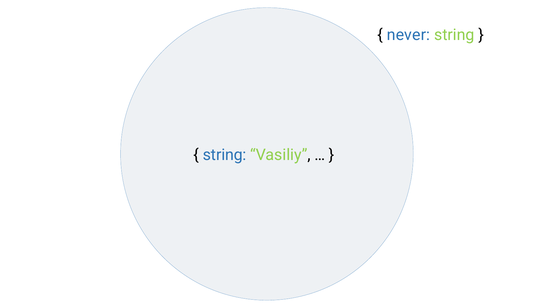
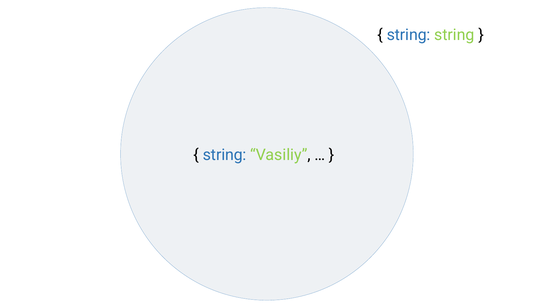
never: never -> string (409, 35)
